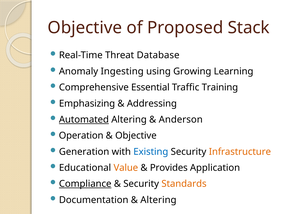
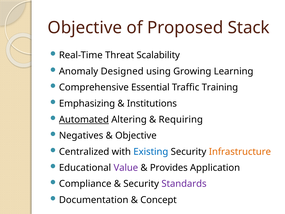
Database: Database -> Scalability (158, 55)
Ingesting: Ingesting -> Designed (122, 71)
Addressing: Addressing -> Institutions (152, 103)
Anderson: Anderson -> Requiring (181, 119)
Operation: Operation -> Negatives (81, 135)
Generation: Generation -> Centralized (84, 152)
Value colour: orange -> purple (126, 168)
Compliance underline: present -> none (85, 184)
Standards colour: orange -> purple (184, 184)
Altering: Altering -> Concept (159, 200)
